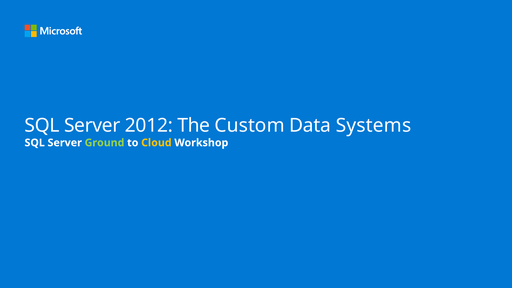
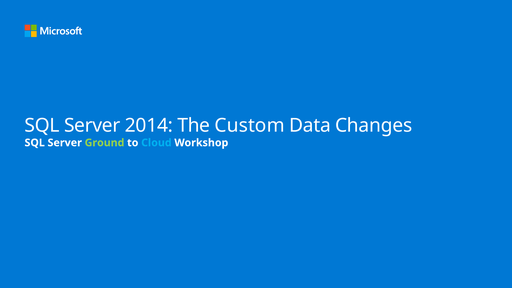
2012: 2012 -> 2014 (149, 125)
Systems: Systems -> Changes (374, 125)
Cloud colour: yellow -> light blue (156, 143)
